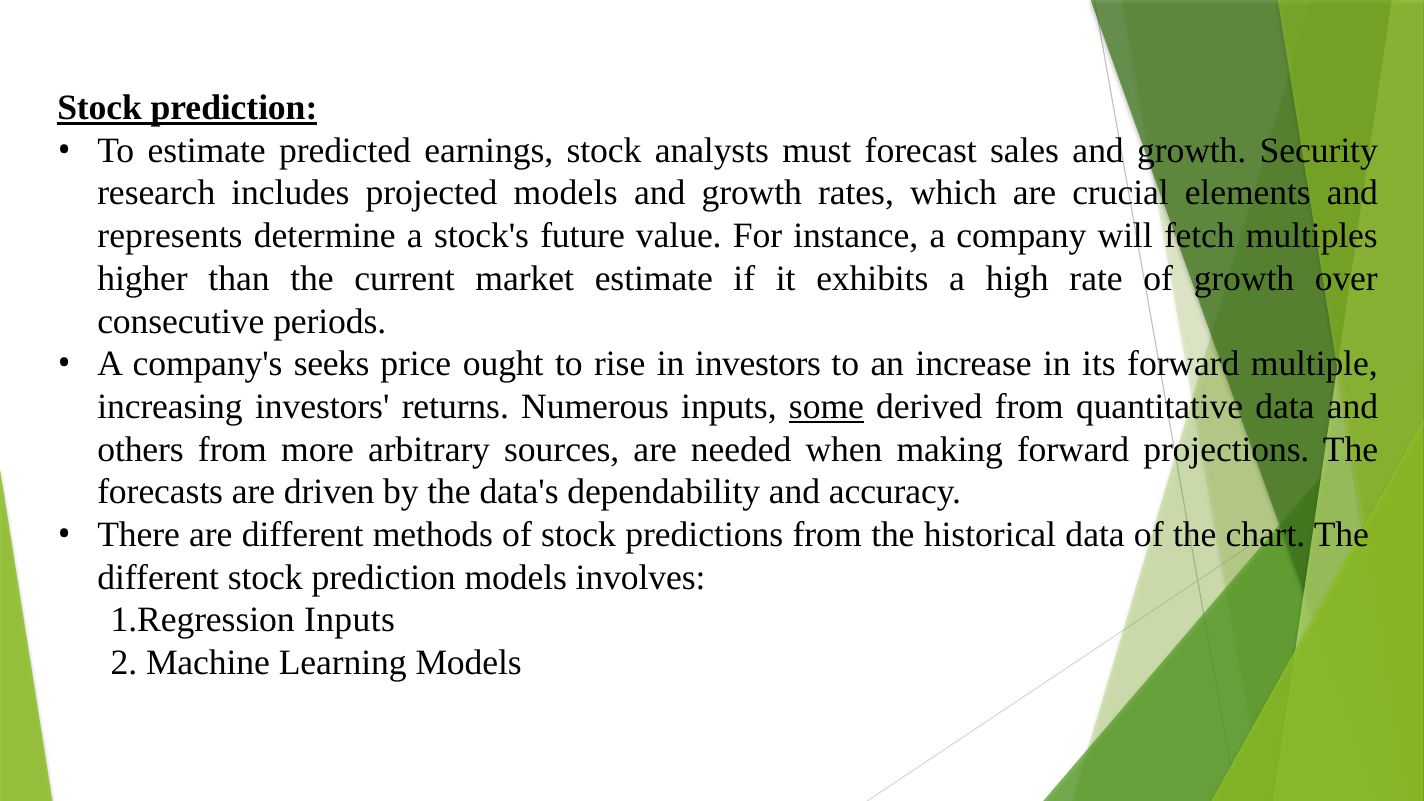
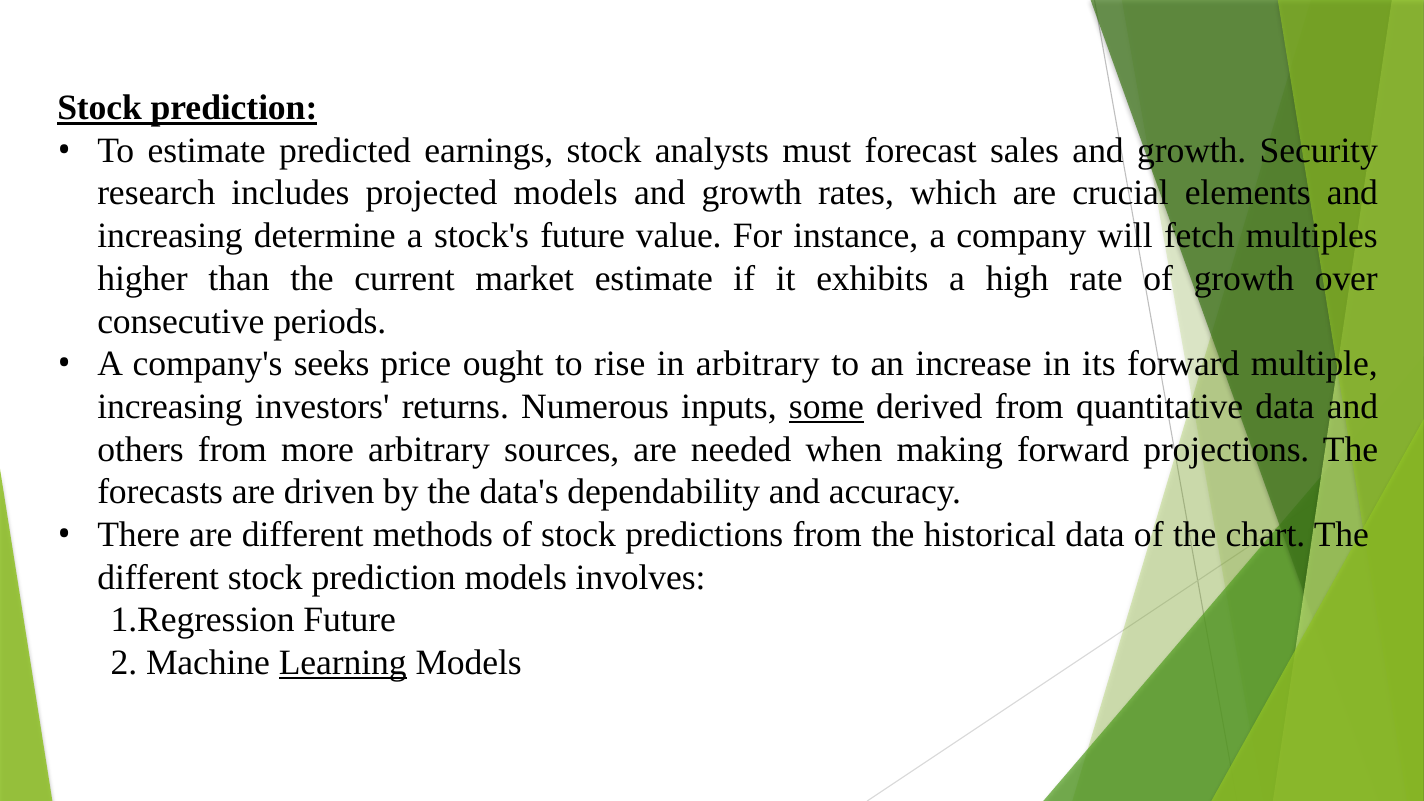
represents: represents -> increasing (170, 236)
in investors: investors -> arbitrary (758, 364)
1.Regression Inputs: Inputs -> Future (350, 620)
Learning underline: none -> present (343, 663)
